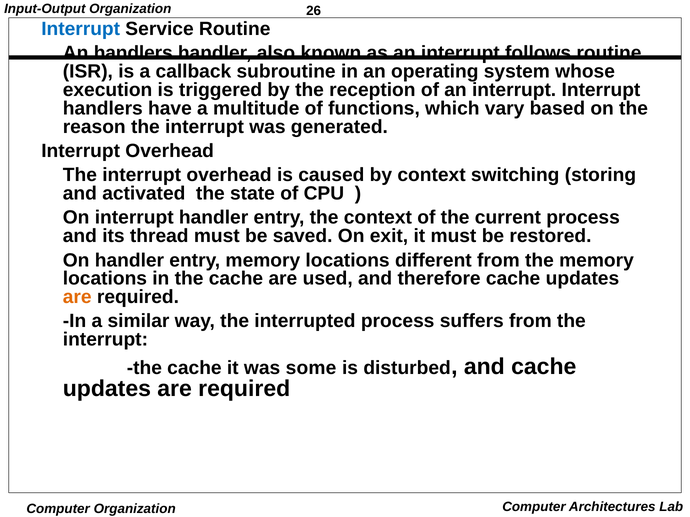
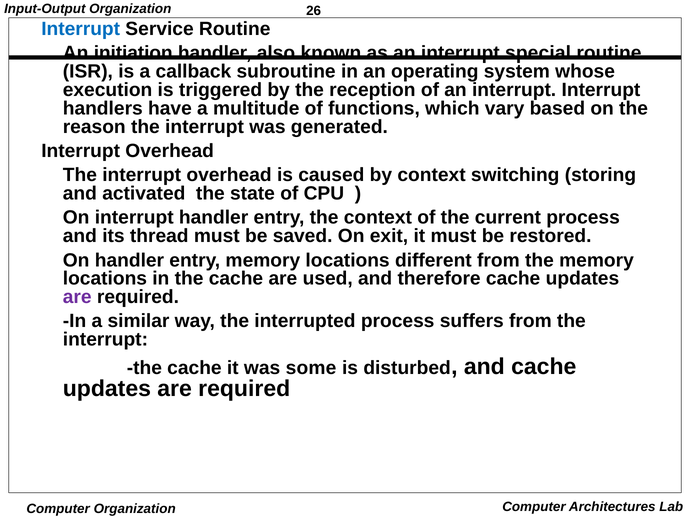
An handlers: handlers -> initiation (133, 53)
follows: follows -> special (538, 53)
are colour: orange -> purple (77, 297)
